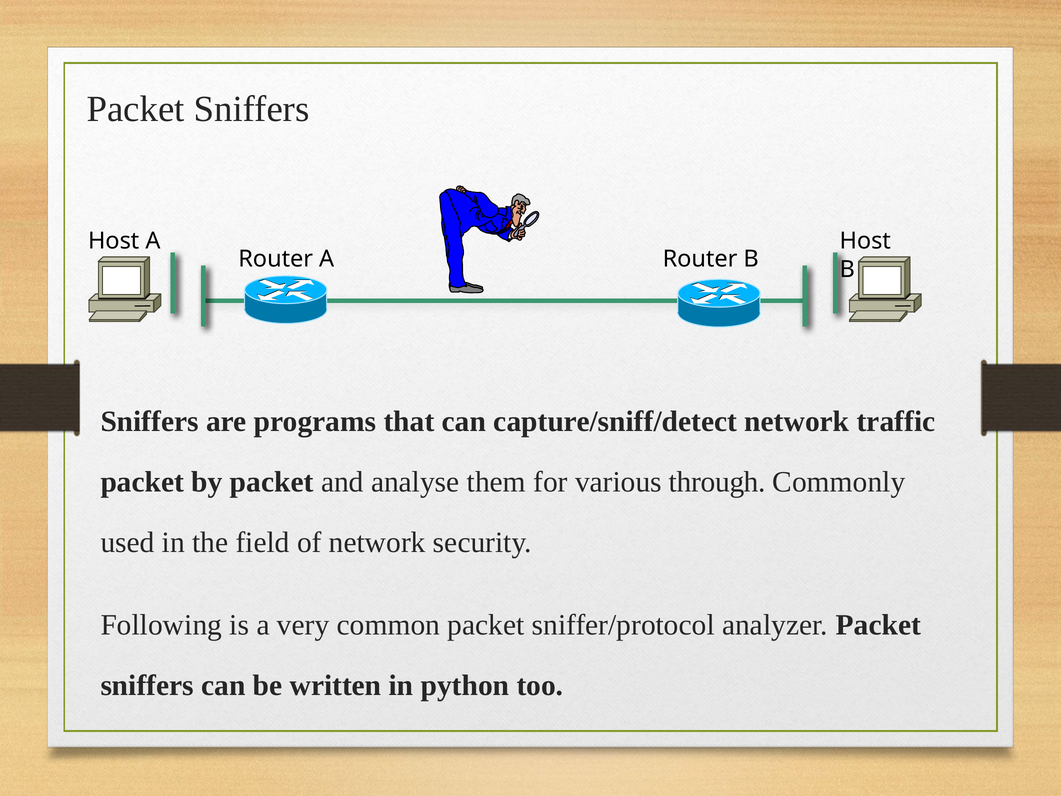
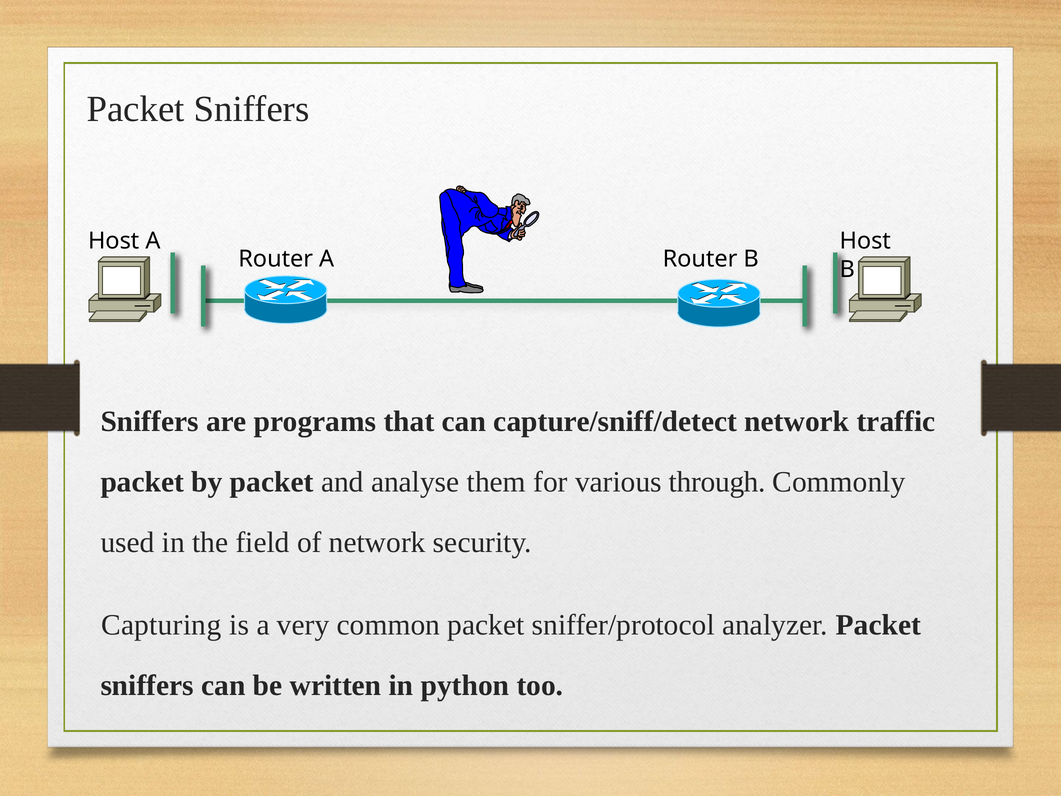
Following: Following -> Capturing (161, 625)
